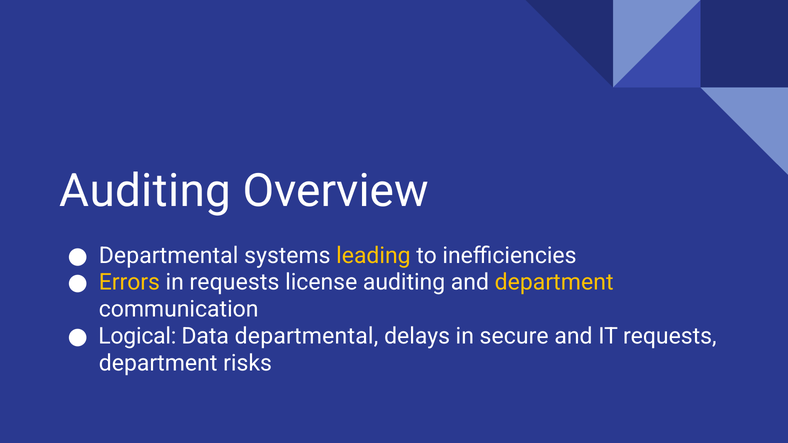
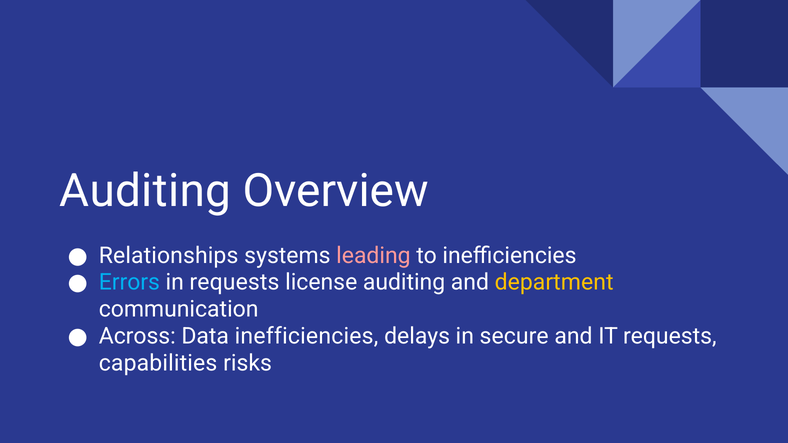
Departmental: Departmental -> Relationships (169, 256)
leading colour: yellow -> pink (373, 256)
Errors colour: yellow -> light blue (129, 283)
Logical: Logical -> Across (137, 336)
Data departmental: departmental -> inefficiencies (306, 336)
department: department -> capabilities (158, 363)
